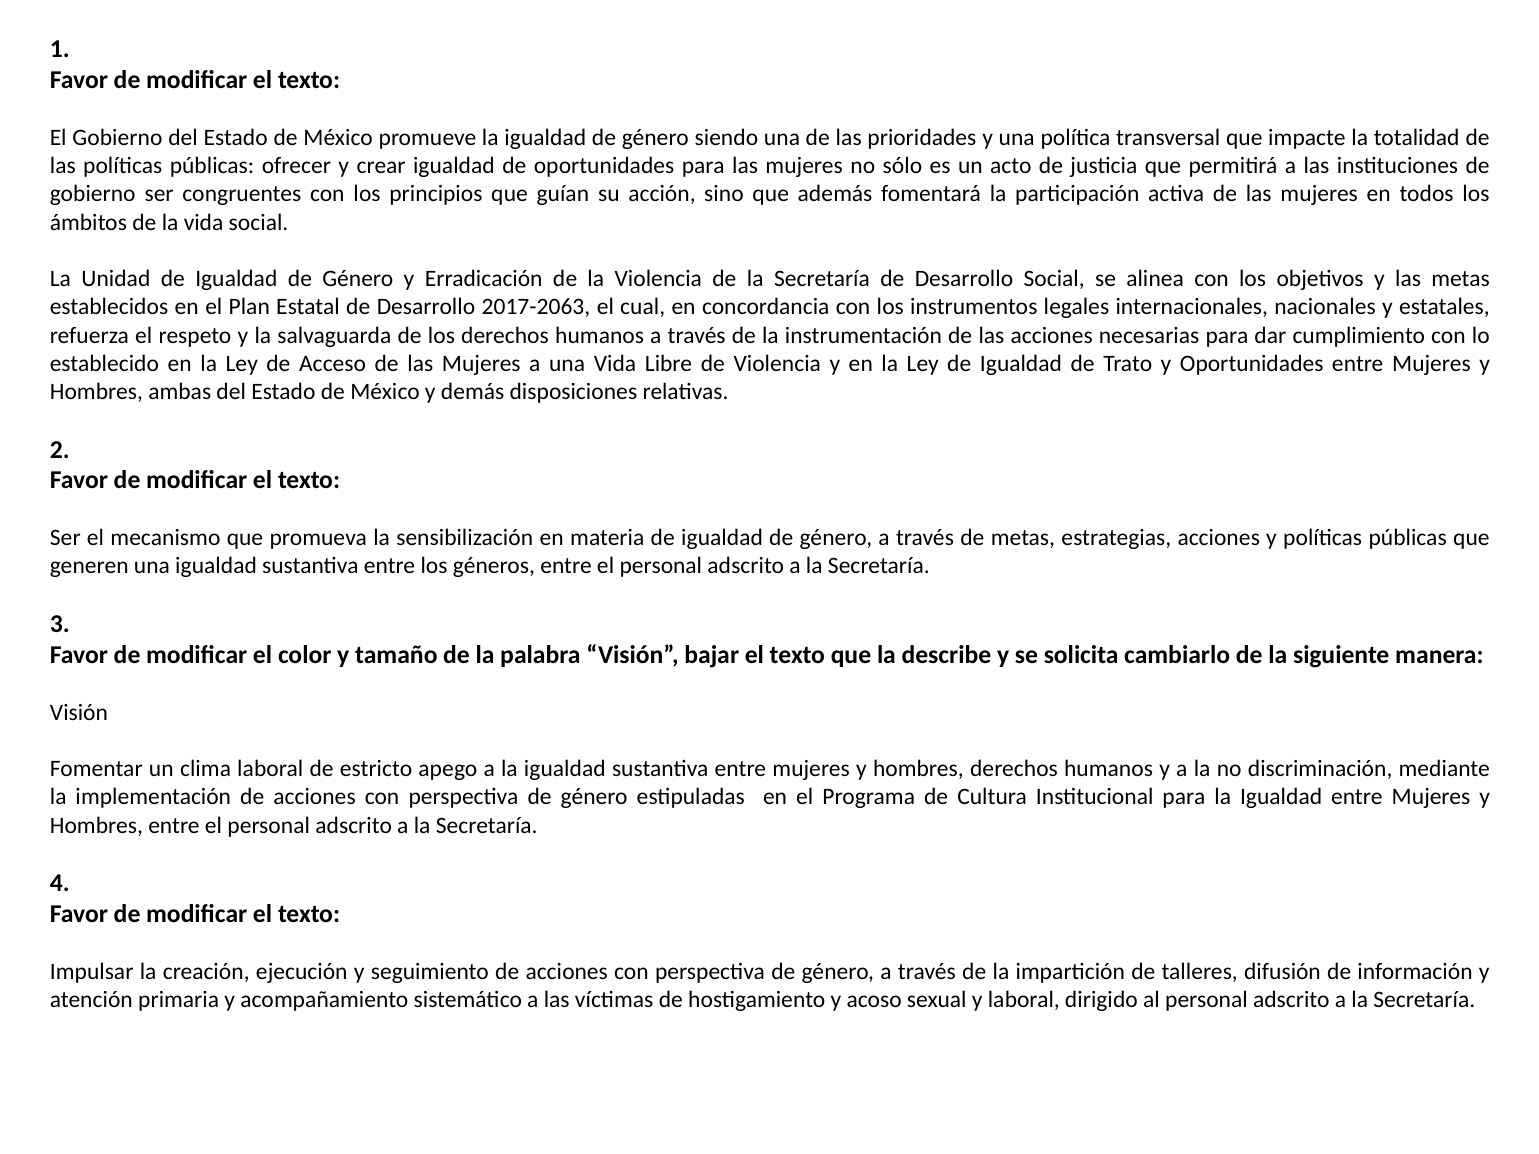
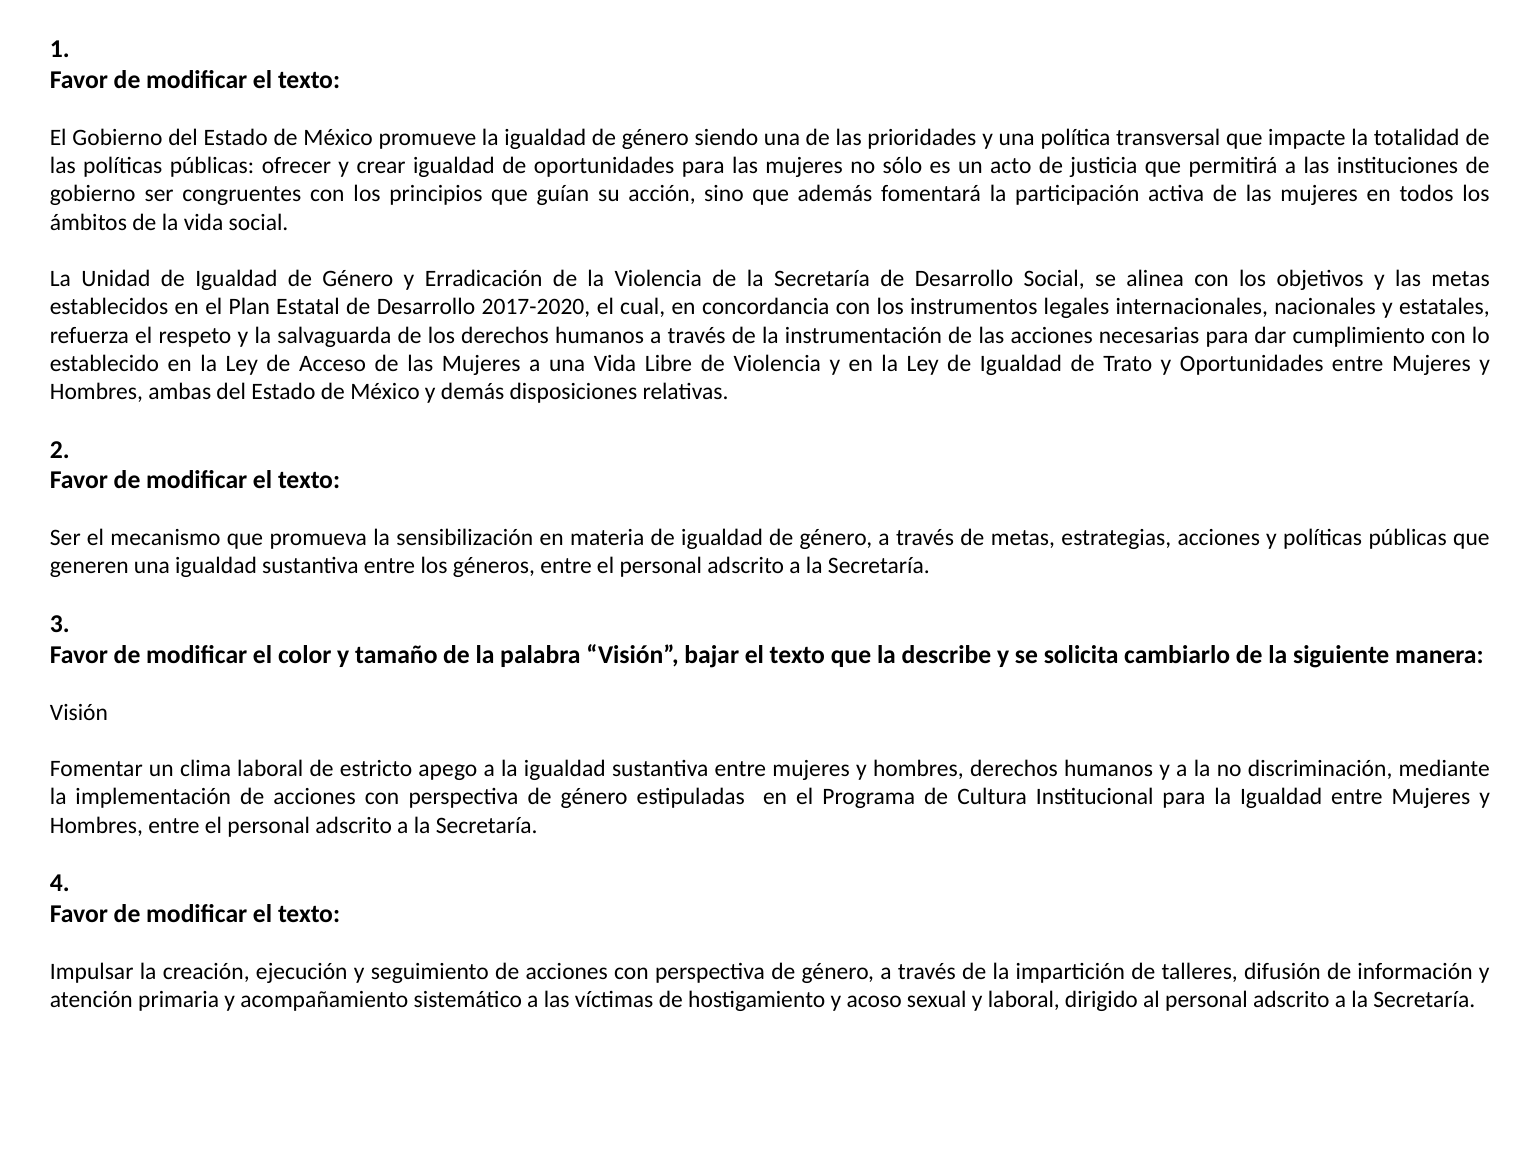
2017-2063: 2017-2063 -> 2017-2020 (536, 307)
